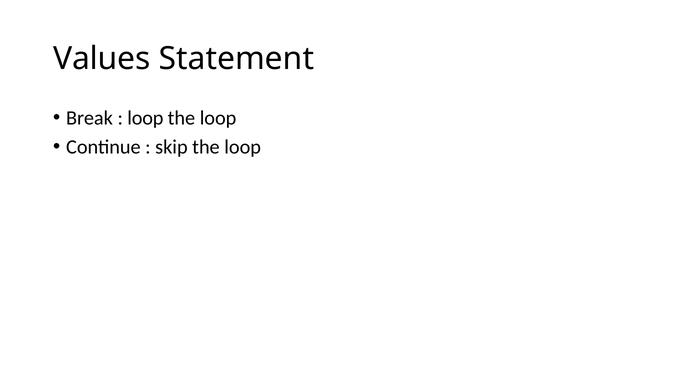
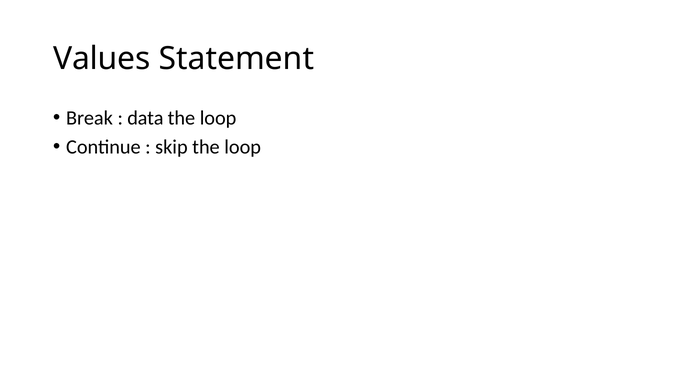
loop: loop -> data (145, 118)
